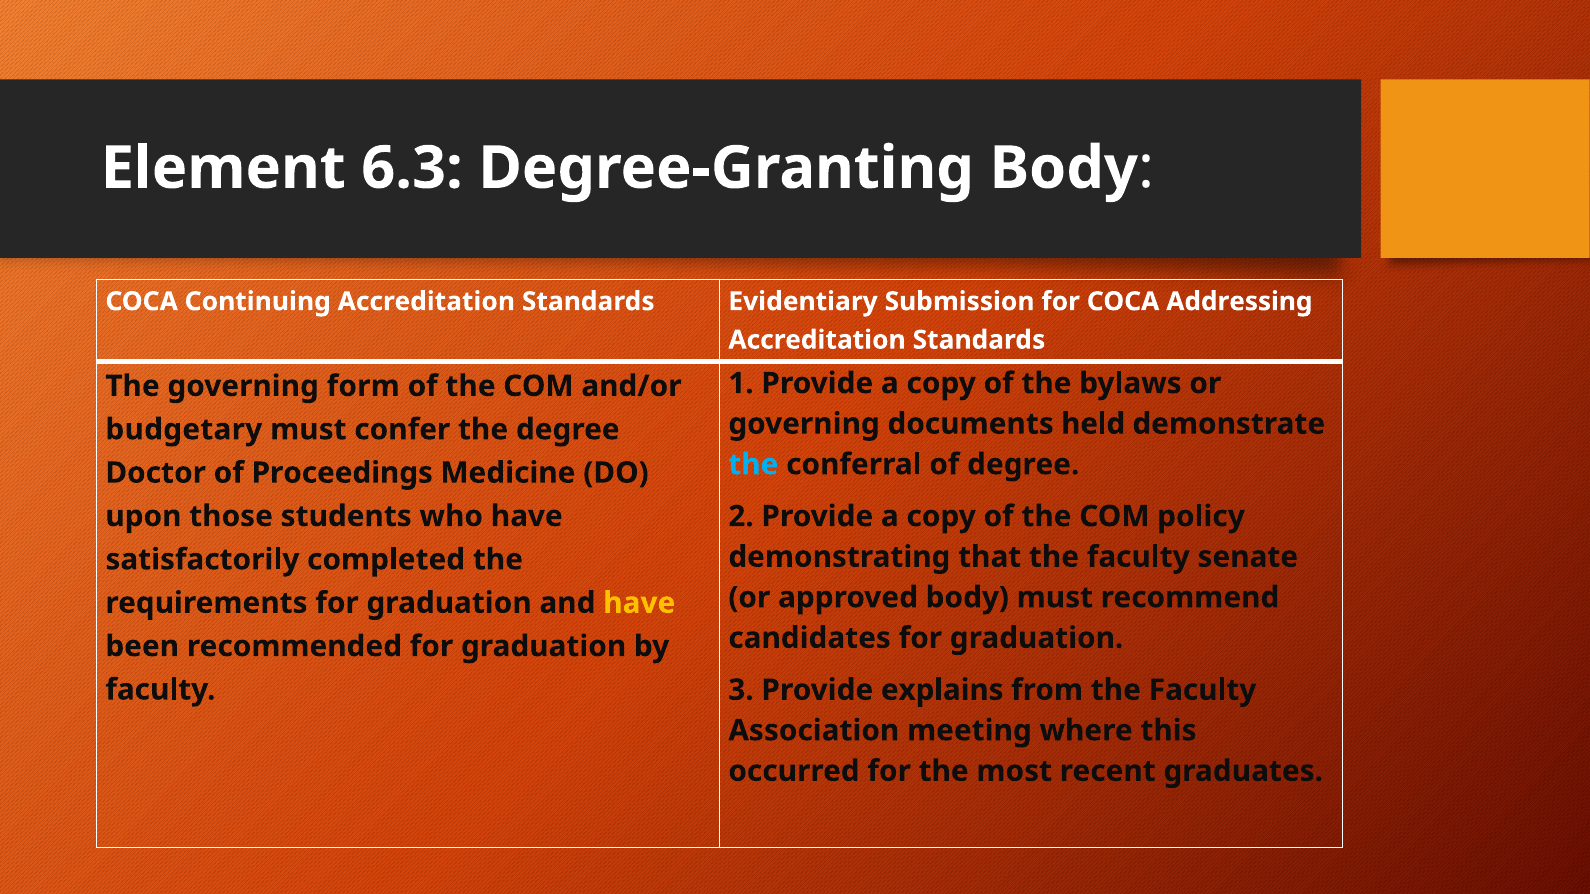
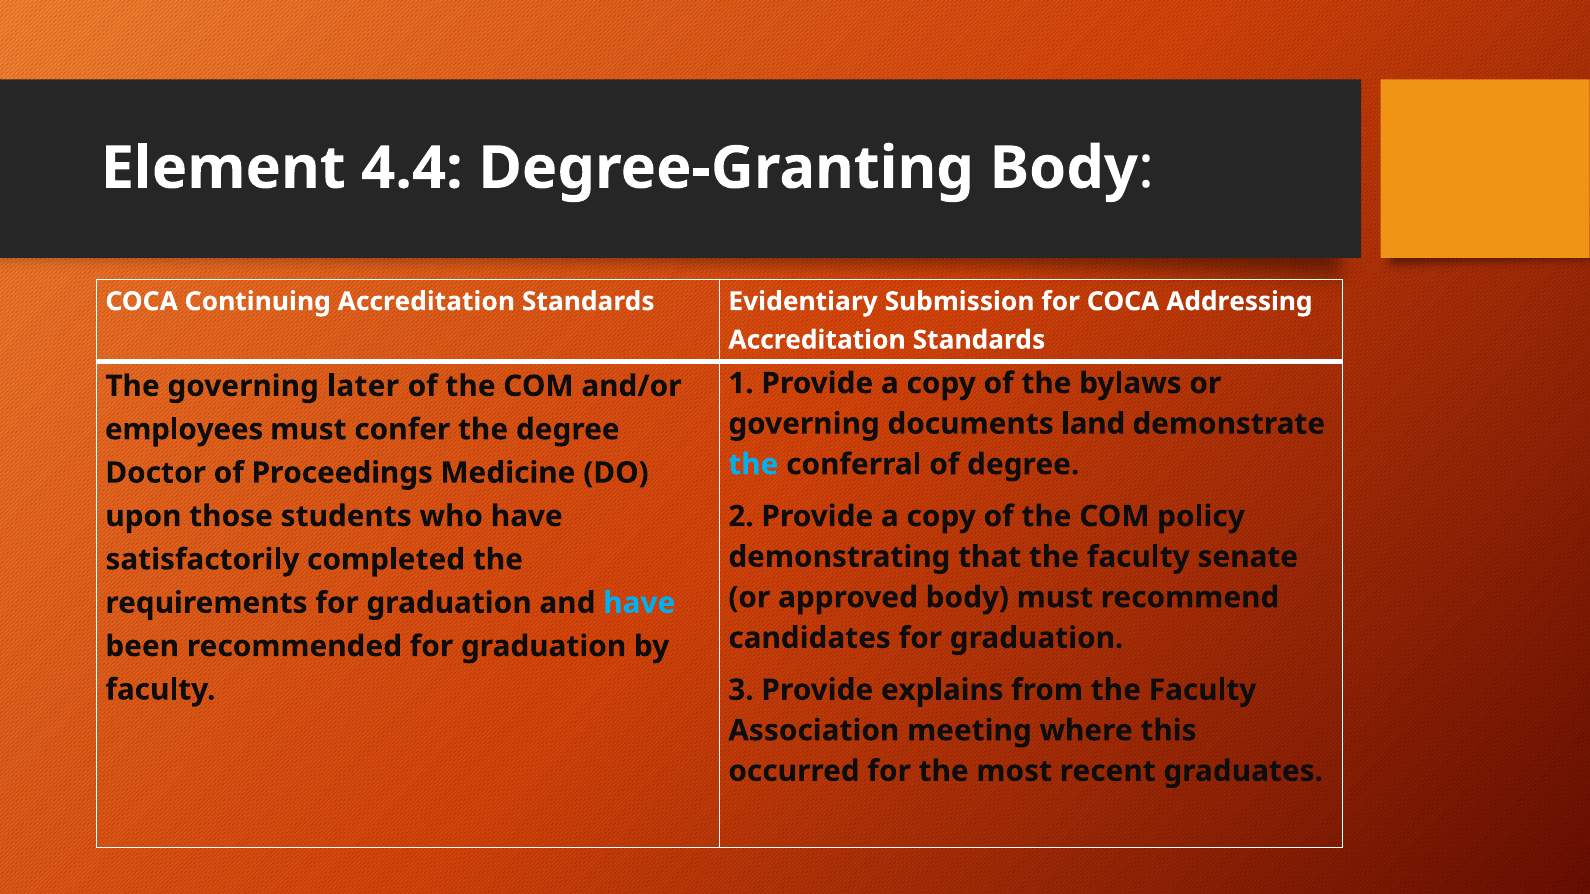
6.3: 6.3 -> 4.4 (412, 168)
form: form -> later (363, 386)
held: held -> land (1093, 424)
budgetary: budgetary -> employees (184, 430)
have colour: yellow -> light blue (639, 603)
